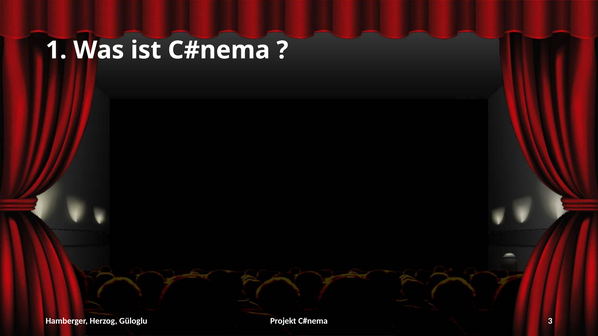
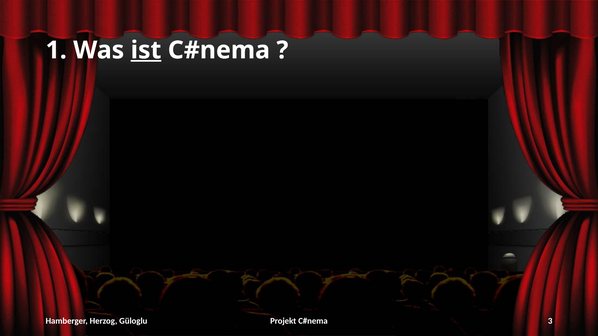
ist underline: none -> present (146, 50)
